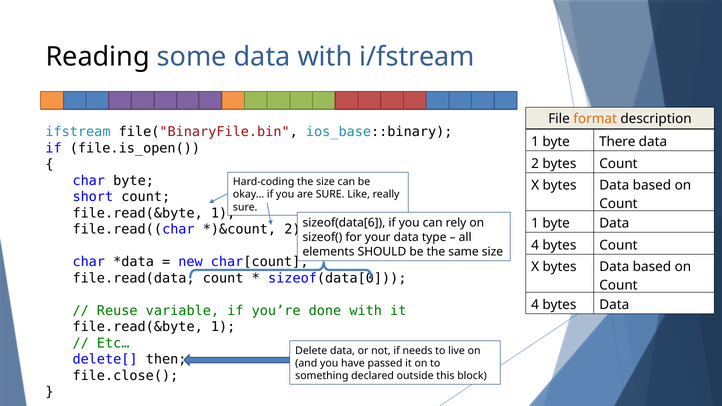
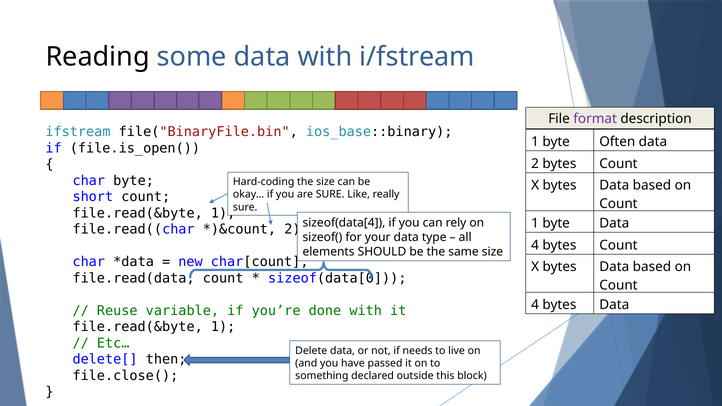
format colour: orange -> purple (595, 119)
There: There -> Often (617, 142)
sizeof(data[6: sizeof(data[6 -> sizeof(data[4 (344, 223)
